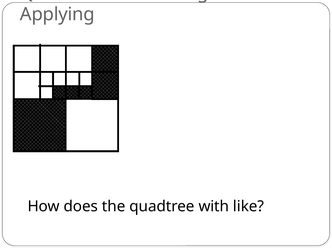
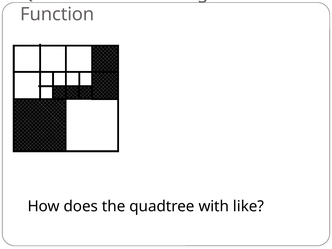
Applying: Applying -> Function (57, 14)
